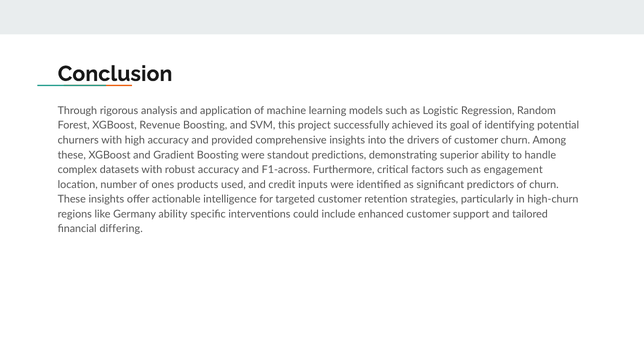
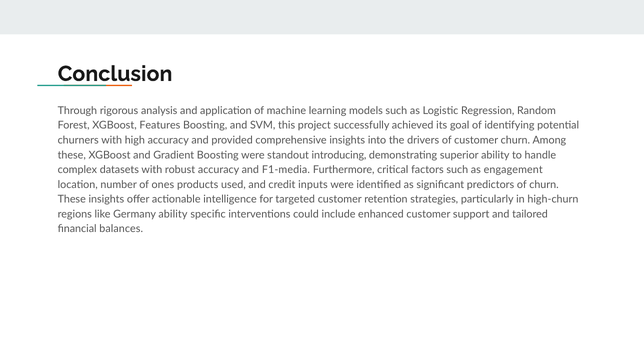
Revenue: Revenue -> Features (160, 125)
predictions: predictions -> introducing (339, 155)
F1-across: F1-across -> F1-media (286, 170)
differing: differing -> balances (121, 229)
